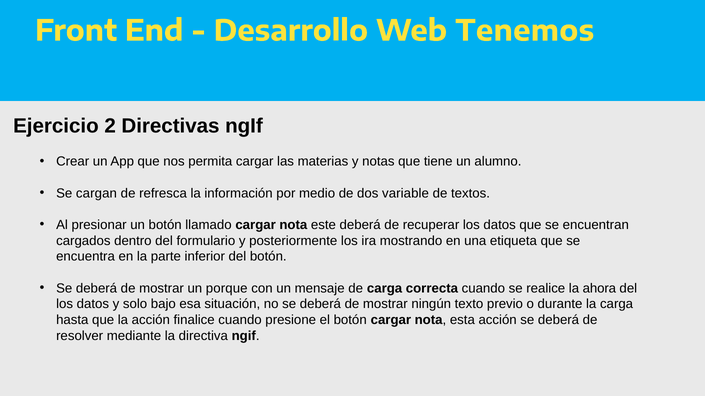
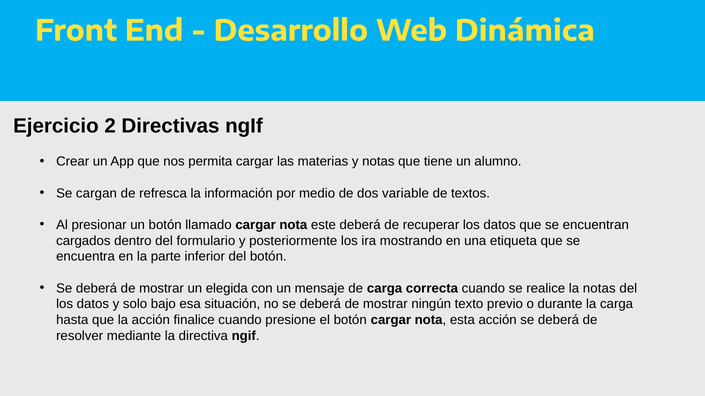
Tenemos: Tenemos -> Dinámica (525, 31)
porque: porque -> elegida (227, 289)
la ahora: ahora -> notas (599, 289)
